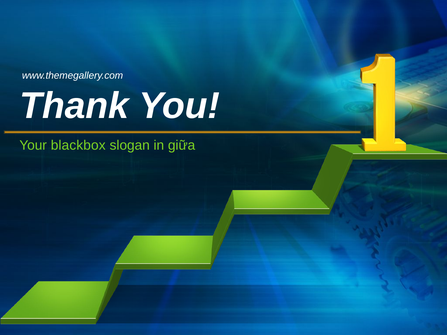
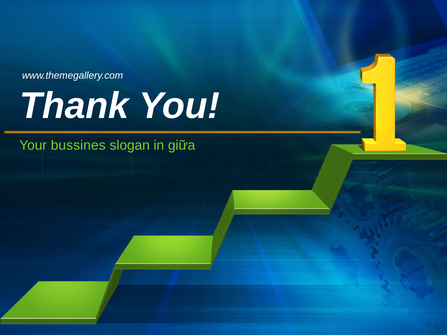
blackbox: blackbox -> bussines (78, 145)
